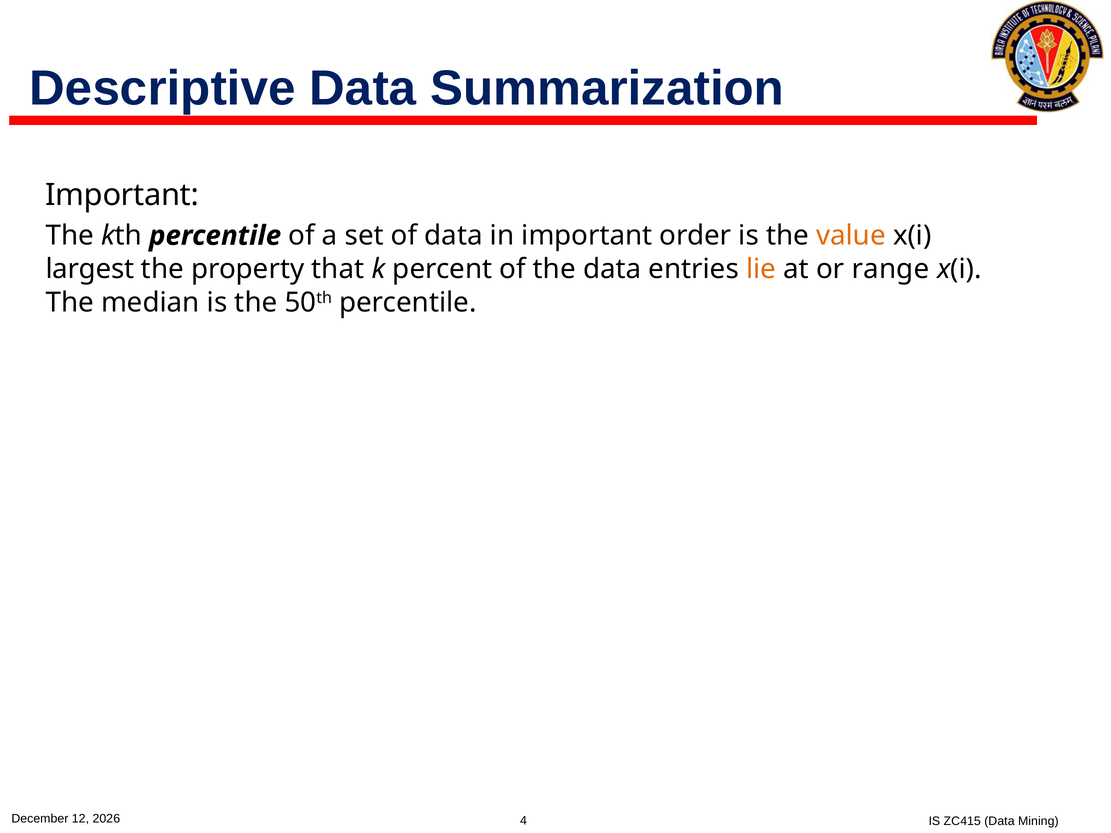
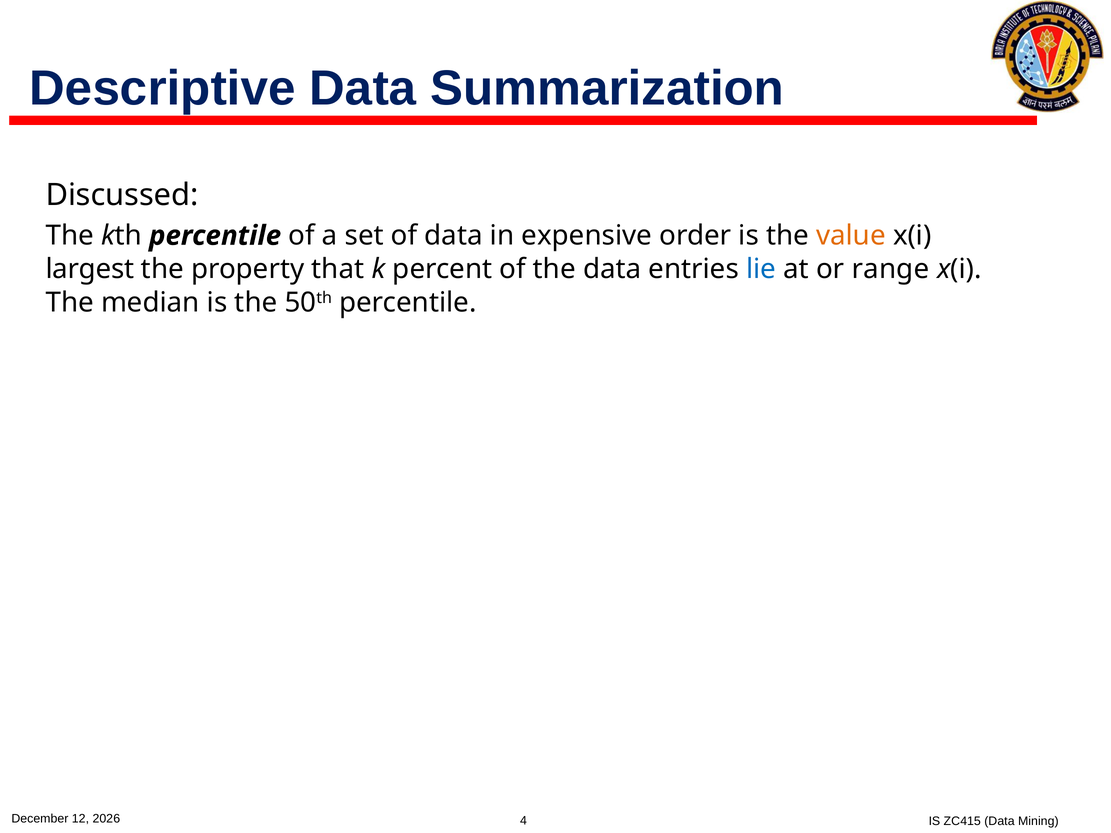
Important: Important -> Discussed (122, 195)
in important: important -> expensive (587, 236)
lie colour: orange -> blue (761, 269)
